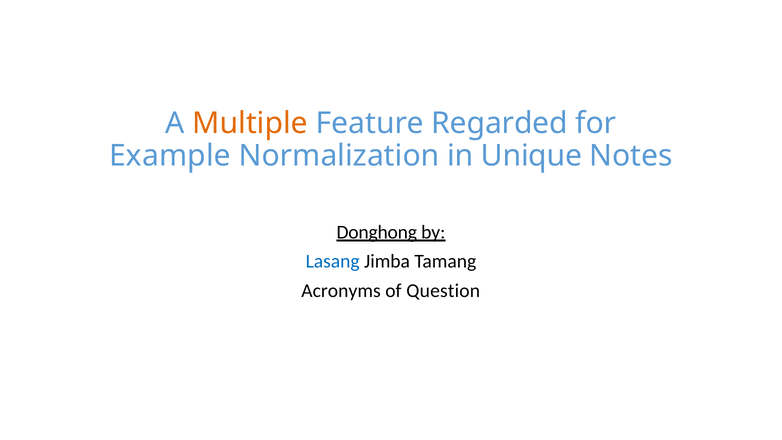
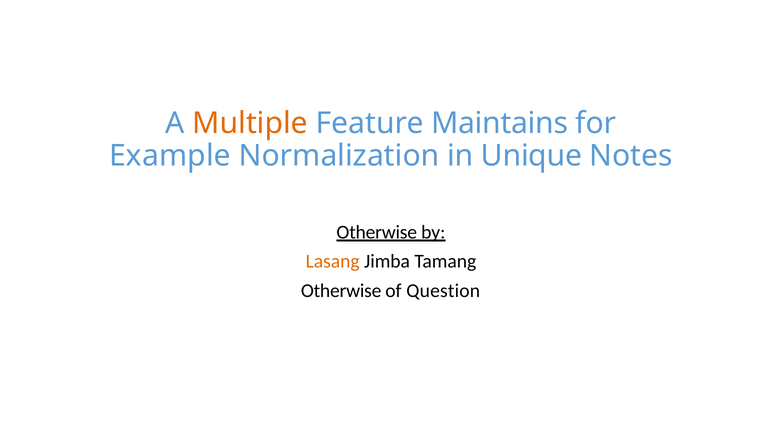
Regarded: Regarded -> Maintains (500, 123)
Donghong: Donghong -> Otherwise (377, 232)
Lasang colour: blue -> orange (333, 261)
Acronyms: Acronyms -> Otherwise (341, 290)
